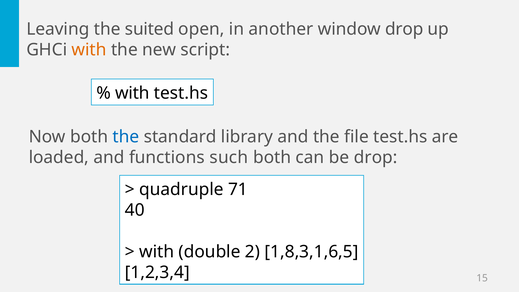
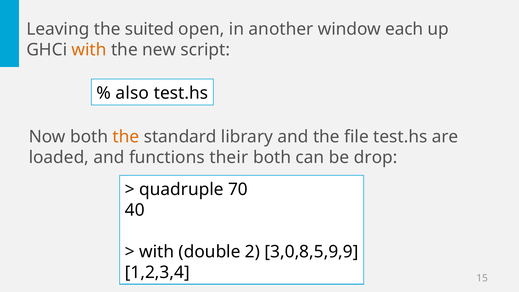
window drop: drop -> each (404, 29)
with: with -> also (132, 93)
the colour: blue -> orange (126, 137)
such: such -> their (229, 157)
71: 71 -> 70 (238, 189)
1,8,3,1,6,5: 1,8,3,1,6,5 -> 3,0,8,5,9,9 (312, 252)
